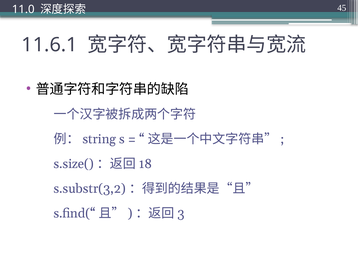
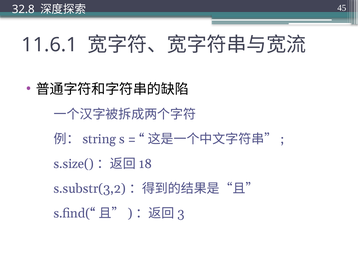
11.0: 11.0 -> 32.8 (23, 9)
